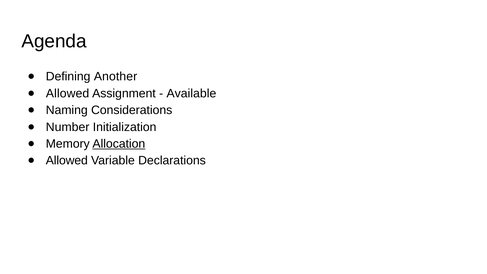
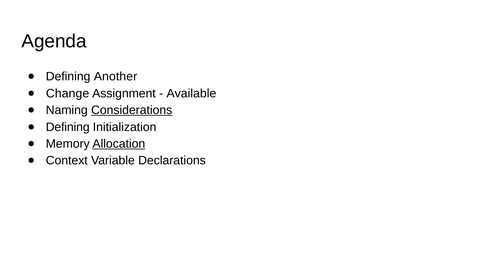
Allowed: Allowed -> Change (68, 93)
Considerations underline: none -> present (132, 110)
Number: Number -> Defining (68, 127)
Allowed: Allowed -> Context (67, 161)
